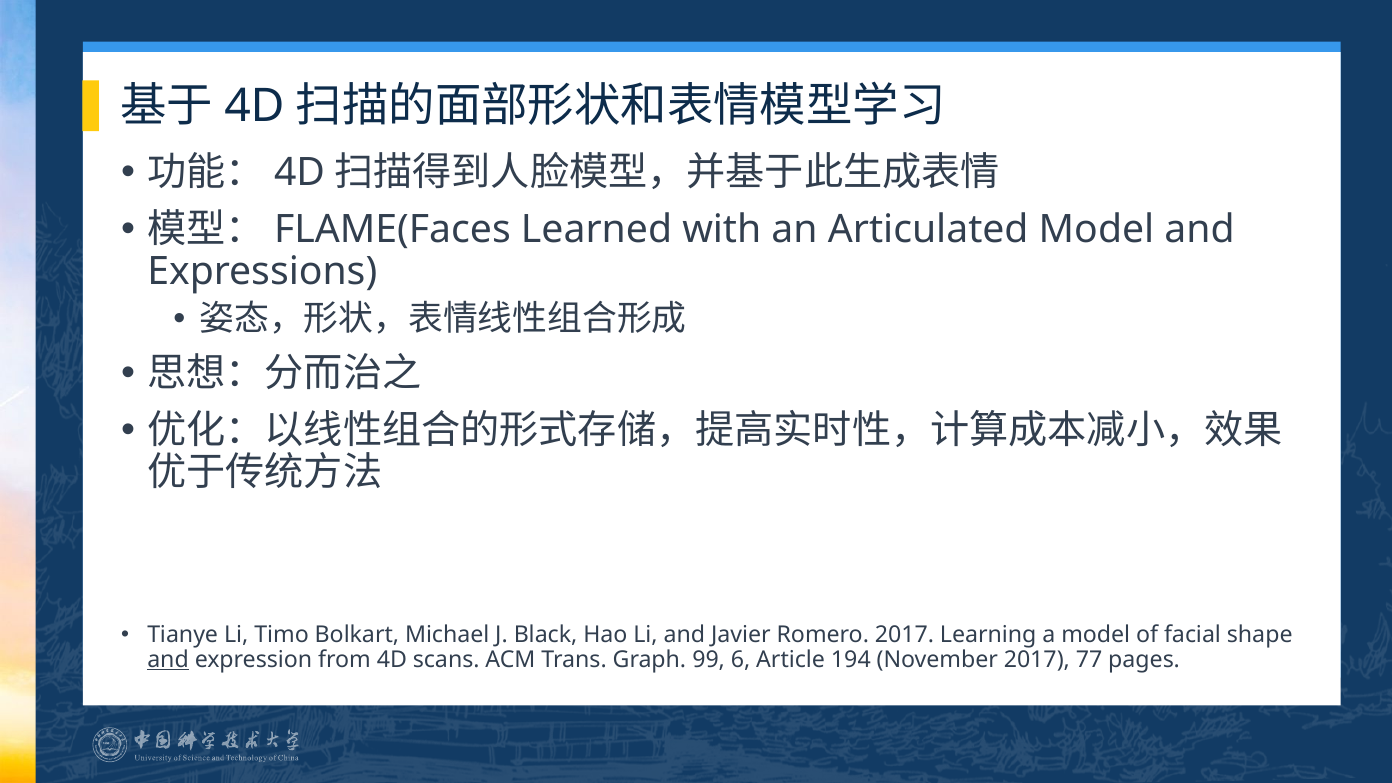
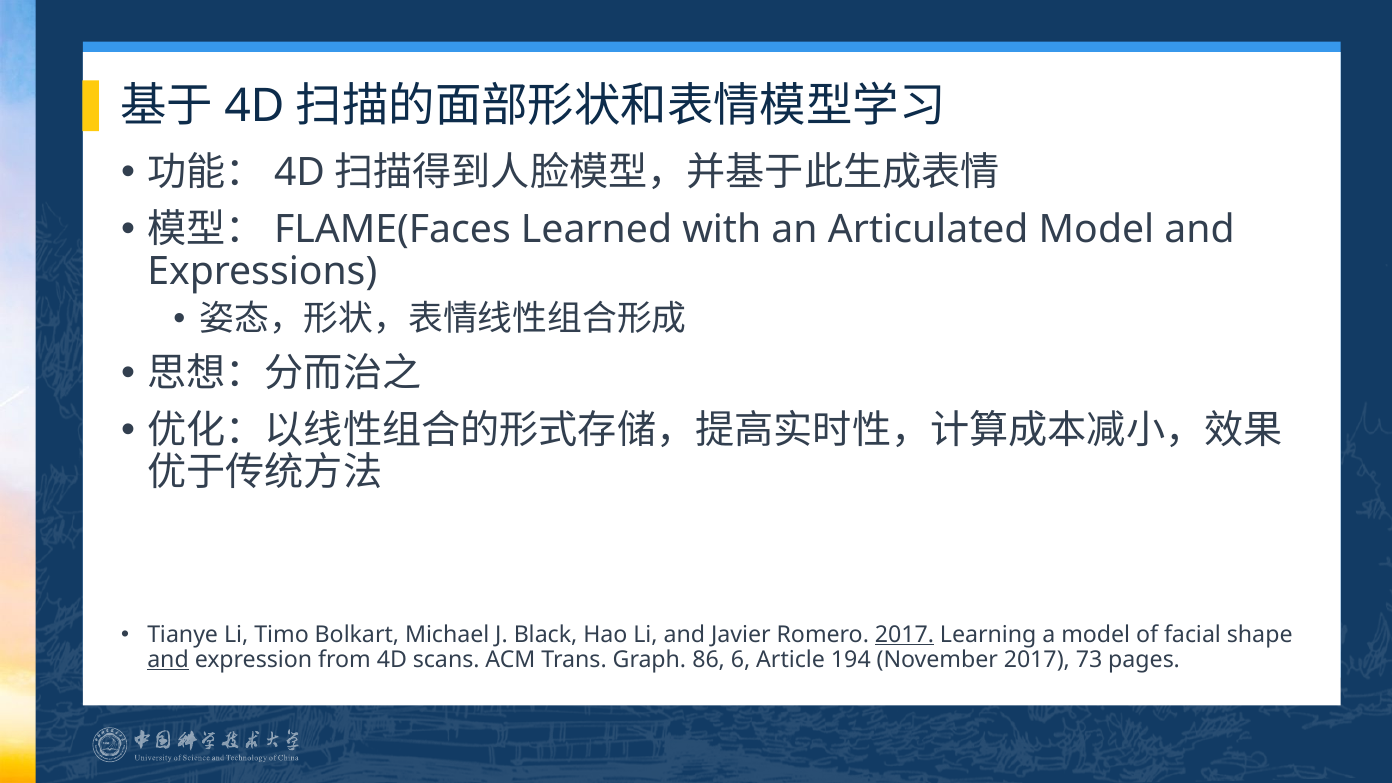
2017 underline: none -> present (904, 635)
99: 99 -> 86 (709, 660)
77: 77 -> 73 (1089, 660)
